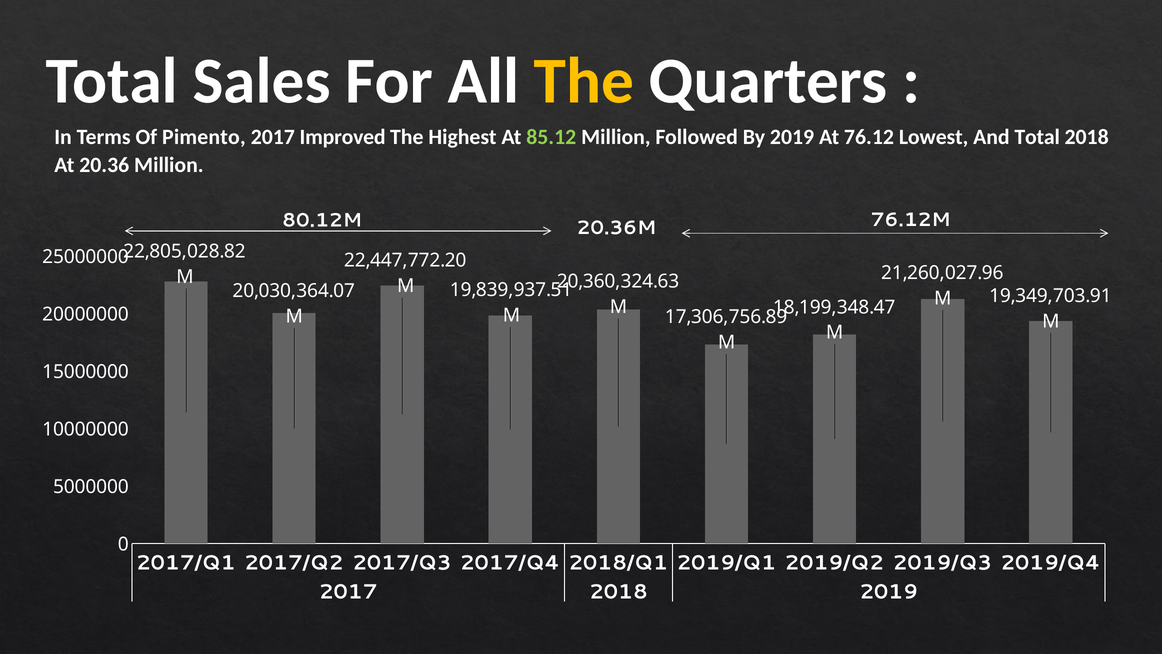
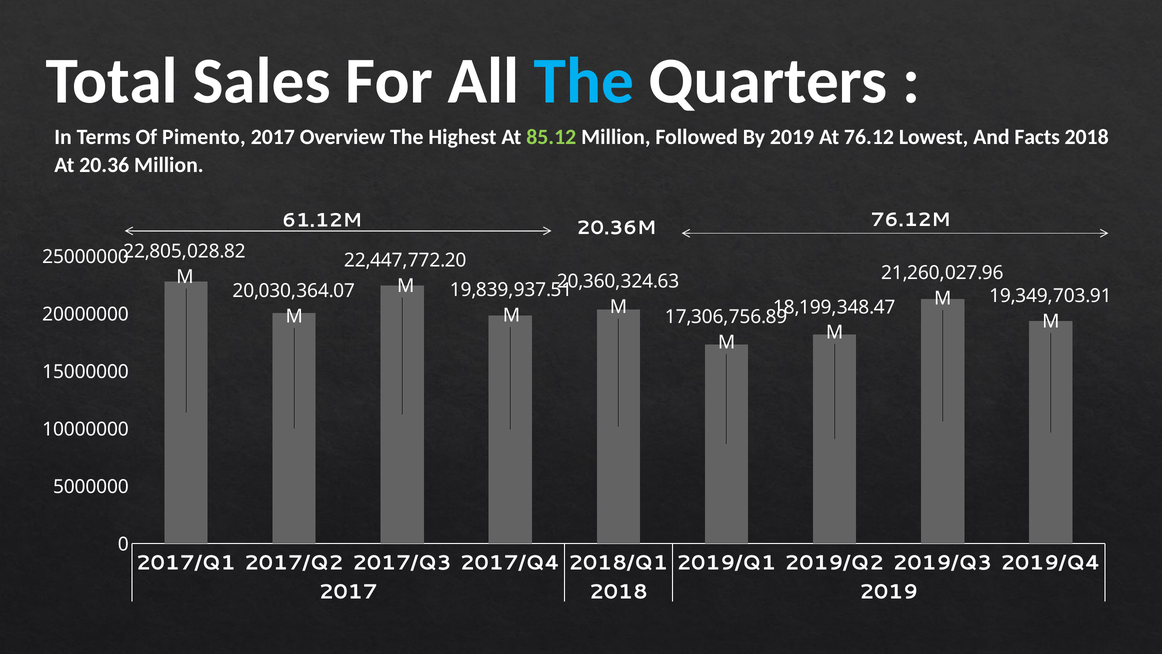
The colour: yellow -> light blue (584, 81)
Improved: Improved -> Overview (343, 137)
And Total: Total -> Facts (1037, 137)
80.12M: 80.12M -> 61.12M (322, 220)
